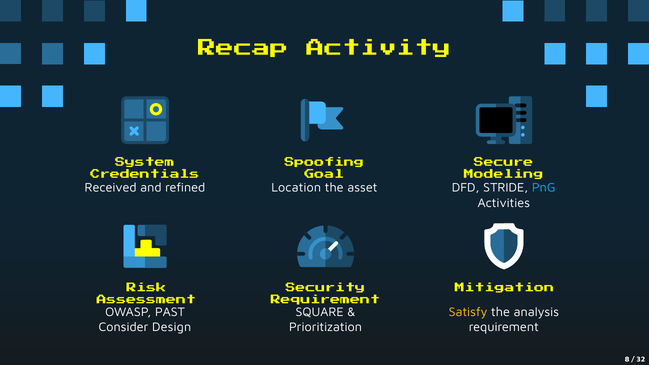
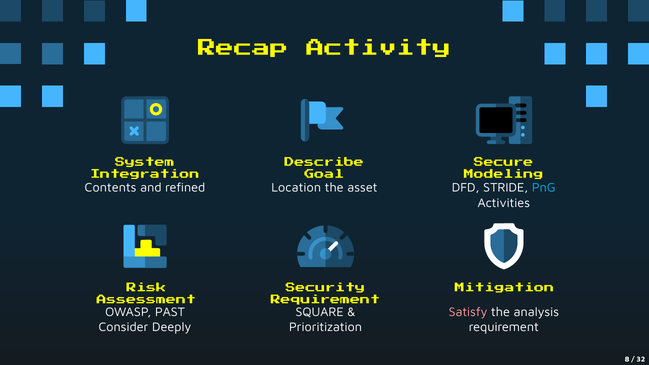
Spoofing: Spoofing -> Describe (324, 164)
Credentials: Credentials -> Integration (145, 176)
Received: Received -> Contents (111, 188)
Satisfy colour: yellow -> pink (468, 312)
Design: Design -> Deeply (172, 327)
